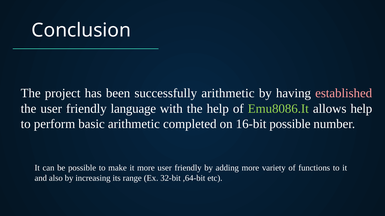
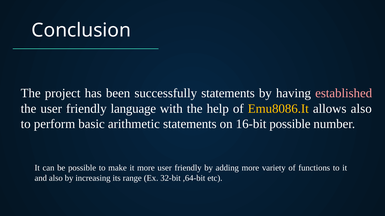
successfully arithmetic: arithmetic -> statements (228, 93)
Emu8086.It colour: light green -> yellow (278, 109)
allows help: help -> also (361, 109)
arithmetic completed: completed -> statements (190, 124)
